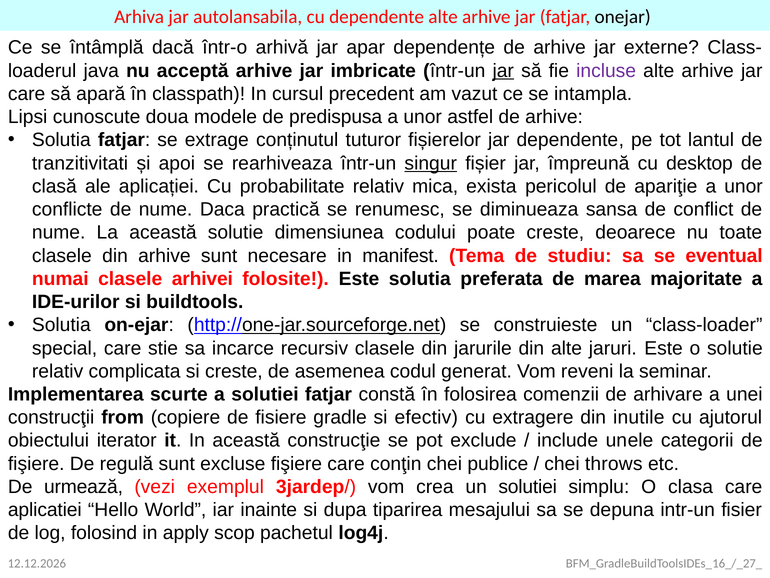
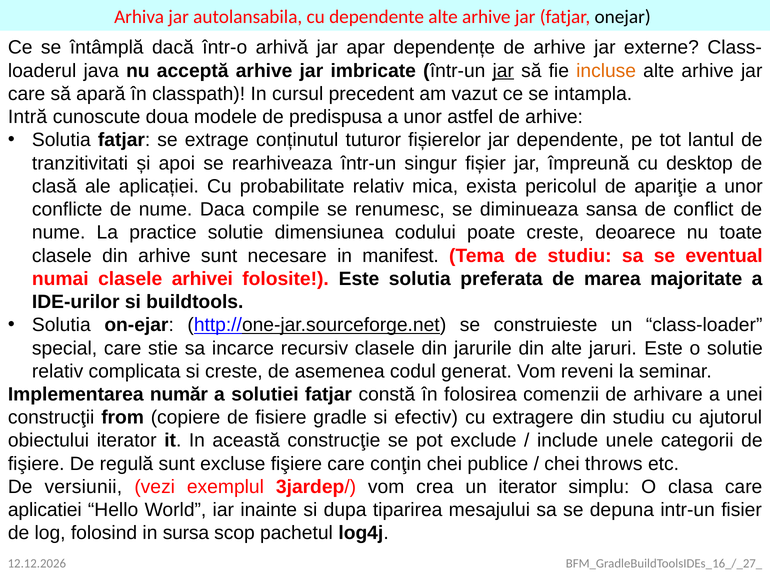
incluse colour: purple -> orange (606, 71)
Lipsi: Lipsi -> Intră (28, 117)
singur underline: present -> none (431, 163)
practică: practică -> compile (286, 209)
La această: această -> practice (163, 232)
scurte: scurte -> număr (179, 394)
din inutile: inutile -> studiu (639, 417)
urmează: urmează -> versiunii (83, 486)
un solutiei: solutiei -> iterator (528, 486)
apply: apply -> sursa (186, 533)
